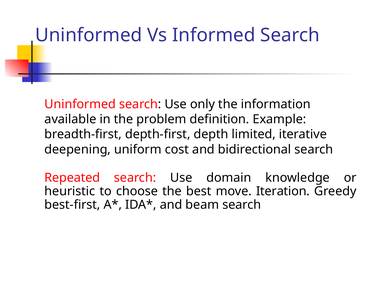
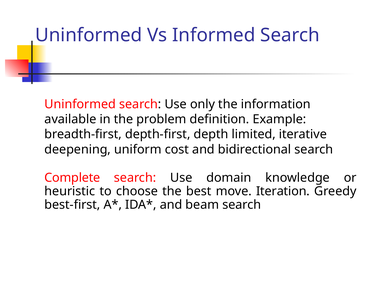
Repeated: Repeated -> Complete (72, 178)
